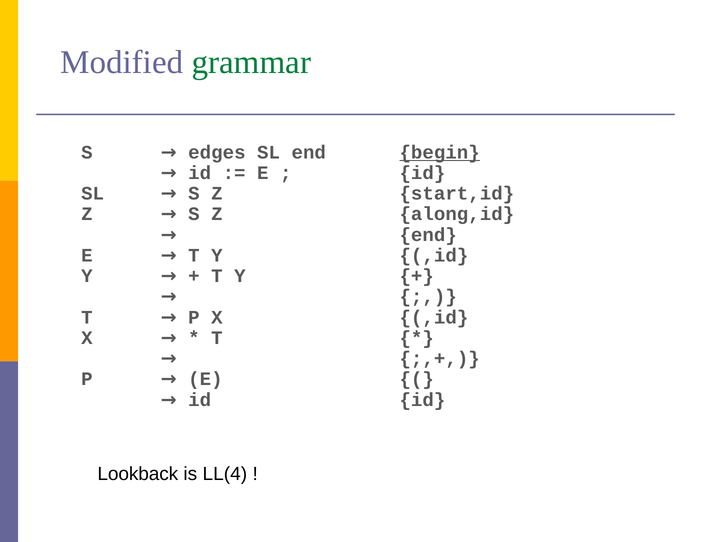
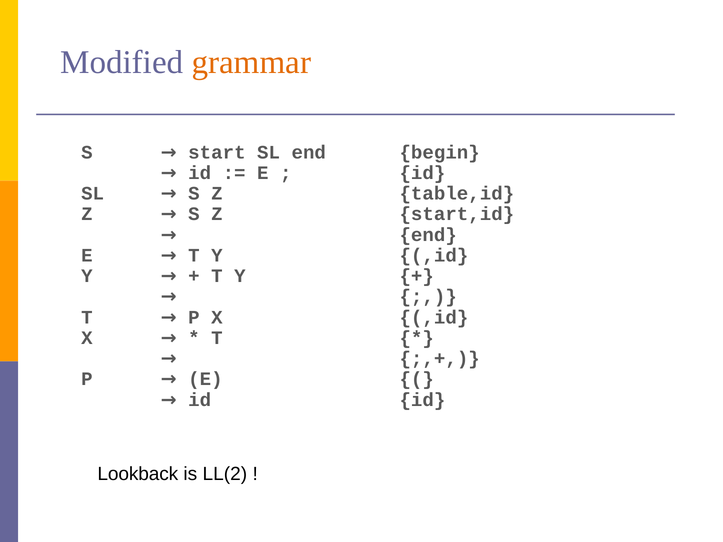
grammar colour: green -> orange (251, 62)
edges: edges -> start (217, 152)
begin underline: present -> none (440, 152)
start,id: start,id -> table,id (457, 194)
along,id: along,id -> start,id (457, 214)
LL(4: LL(4 -> LL(2 (225, 474)
